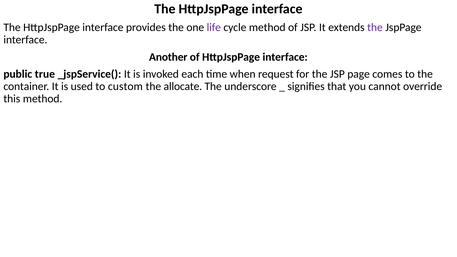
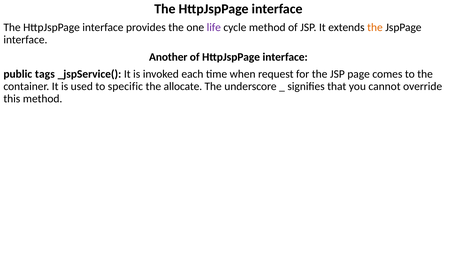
the colour: purple -> orange (375, 28)
true: true -> tags (45, 74)
custom: custom -> specific (125, 86)
